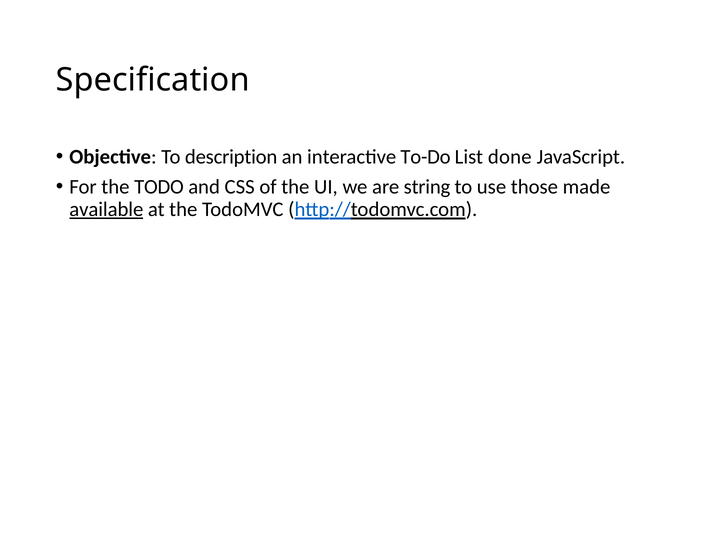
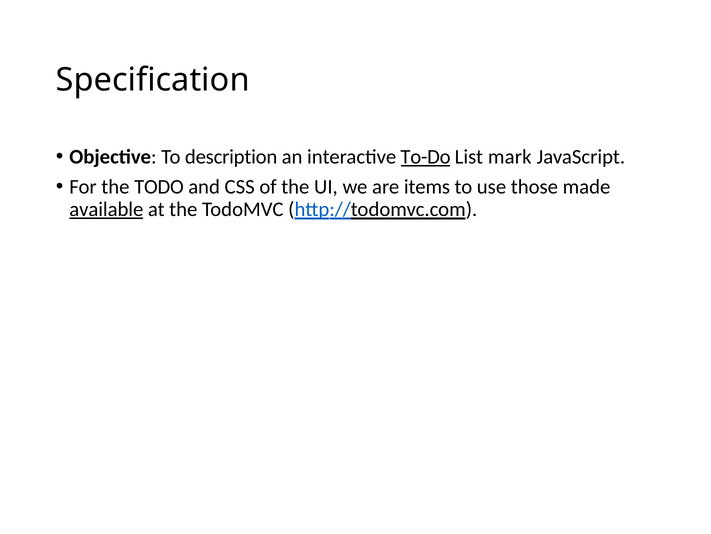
To-Do underline: none -> present (426, 157)
done: done -> mark (510, 157)
string: string -> items (427, 186)
